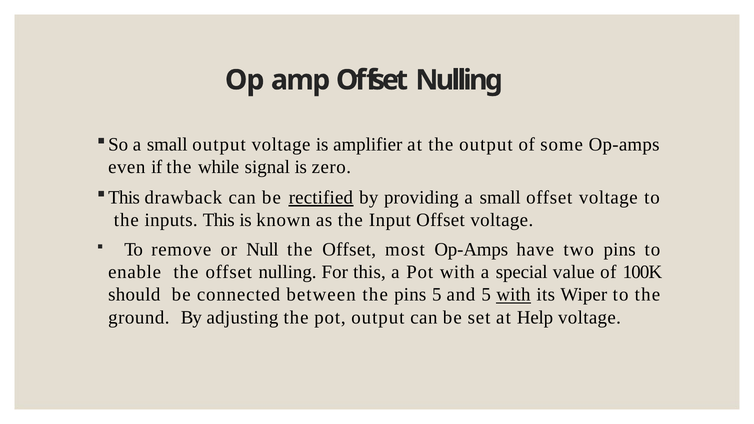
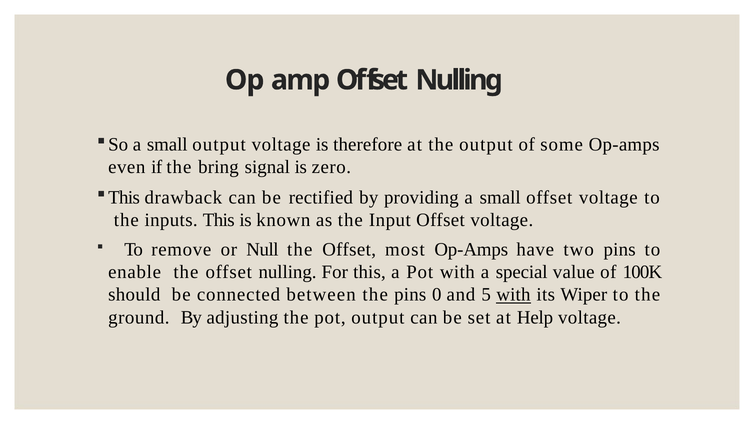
amplifier: amplifier -> therefore (368, 144)
while: while -> bring (218, 167)
rectified underline: present -> none (321, 198)
pins 5: 5 -> 0 (437, 295)
